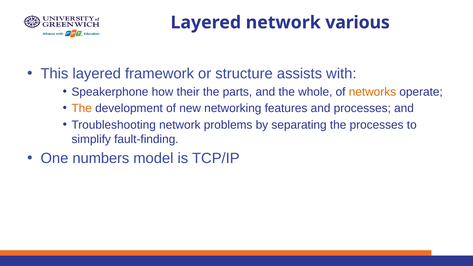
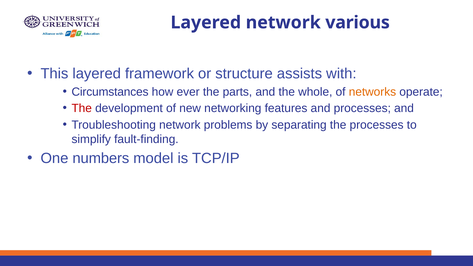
Speakerphone: Speakerphone -> Circumstances (110, 92)
their: their -> ever (188, 92)
The colour: orange -> red (82, 108)
